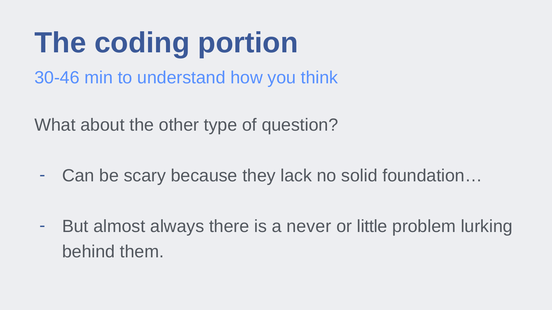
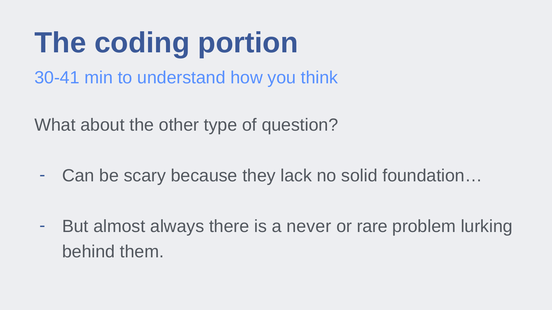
30-46: 30-46 -> 30-41 (57, 78)
little: little -> rare (372, 227)
